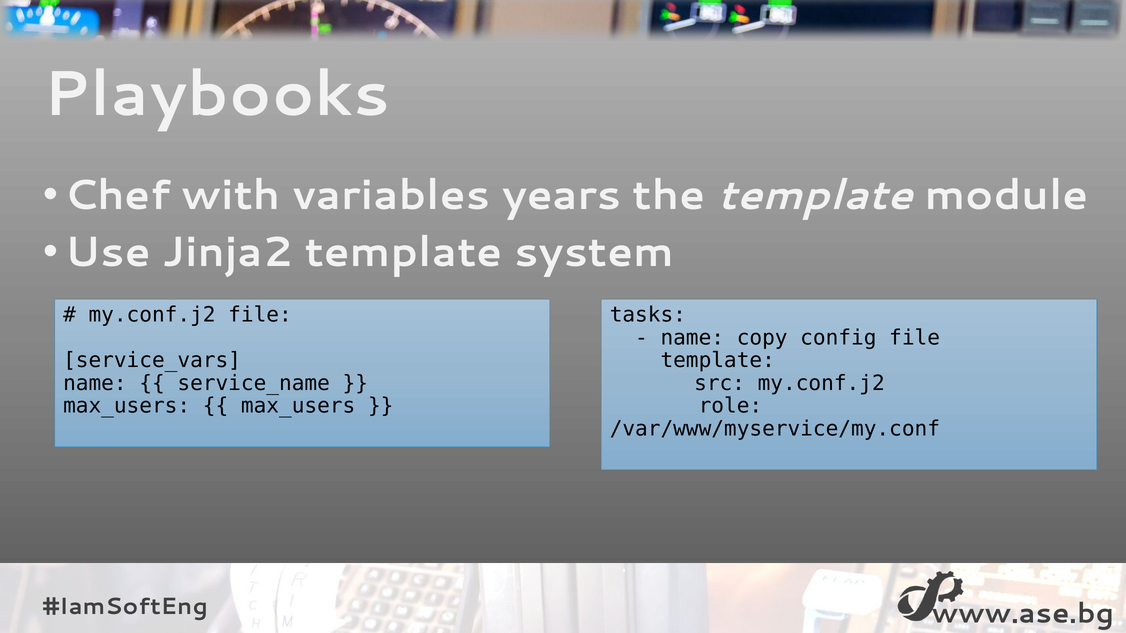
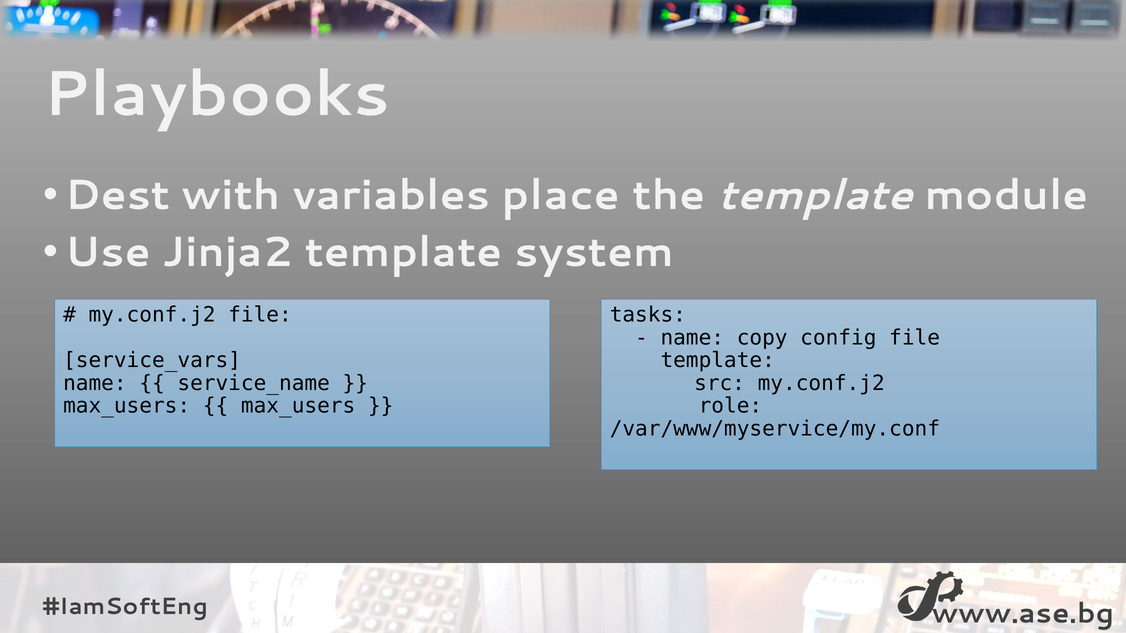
Chef: Chef -> Dest (117, 195)
years: years -> place (561, 195)
